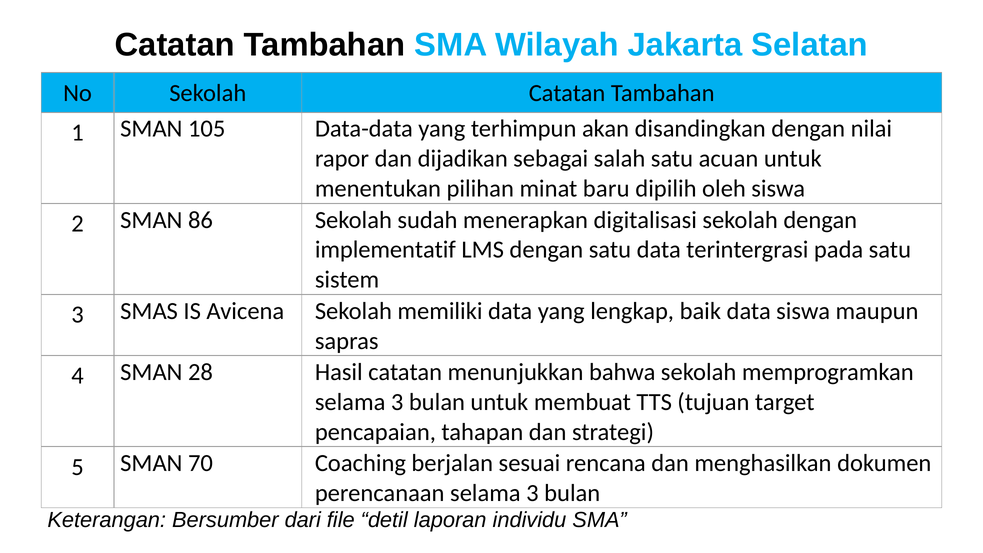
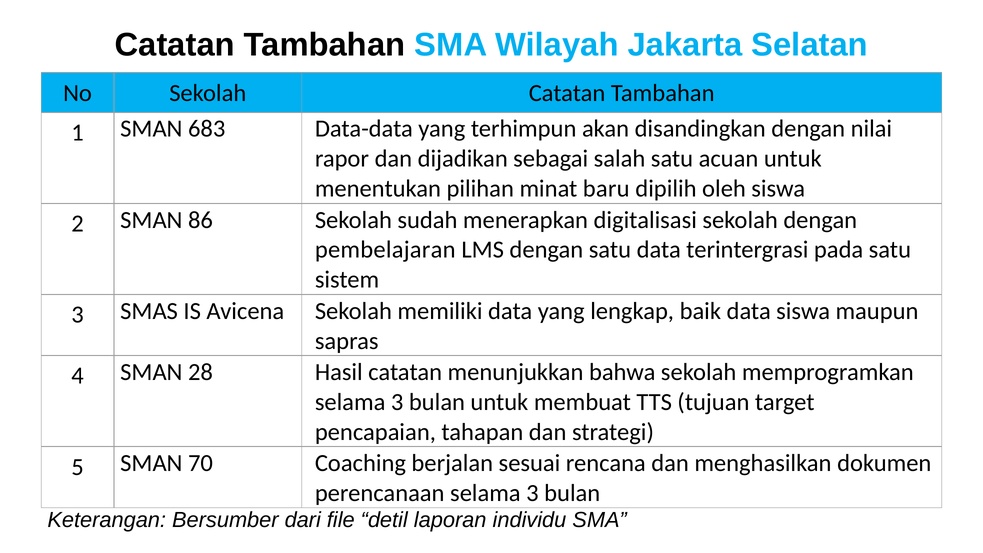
105: 105 -> 683 (207, 129)
implementatif: implementatif -> pembelajaran (385, 250)
